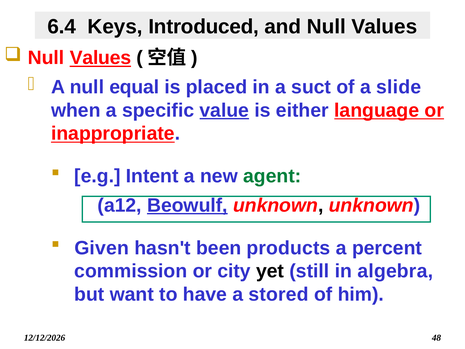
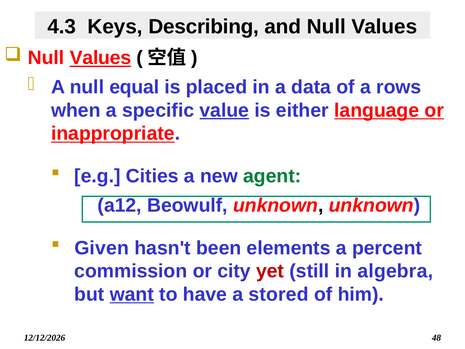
6.4: 6.4 -> 4.3 (62, 27)
Introduced: Introduced -> Describing (204, 27)
suct: suct -> data (311, 87)
slide: slide -> rows (399, 87)
Intent: Intent -> Cities (152, 176)
Beowulf underline: present -> none (187, 205)
products: products -> elements (289, 248)
yet colour: black -> red (270, 271)
want underline: none -> present (132, 294)
